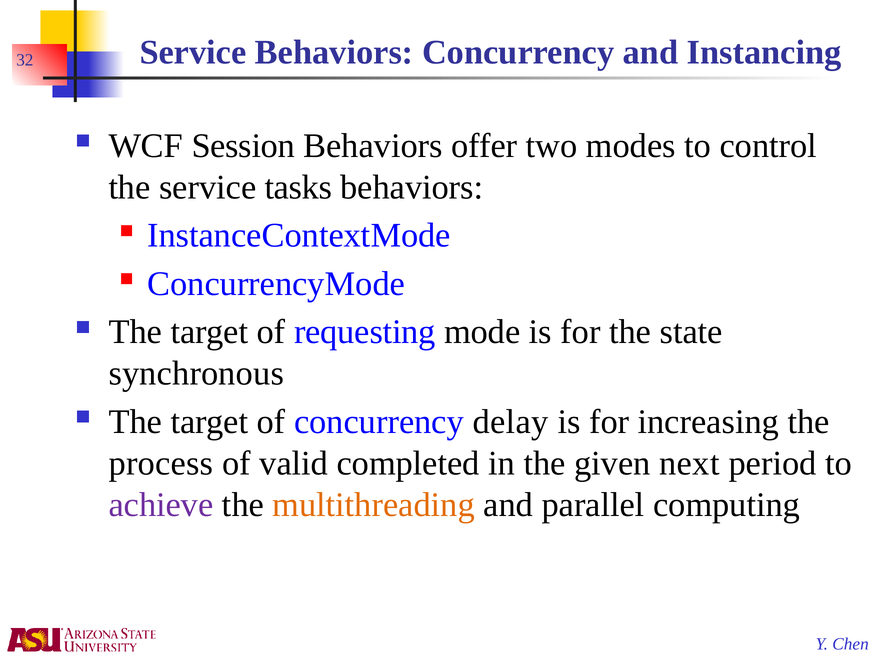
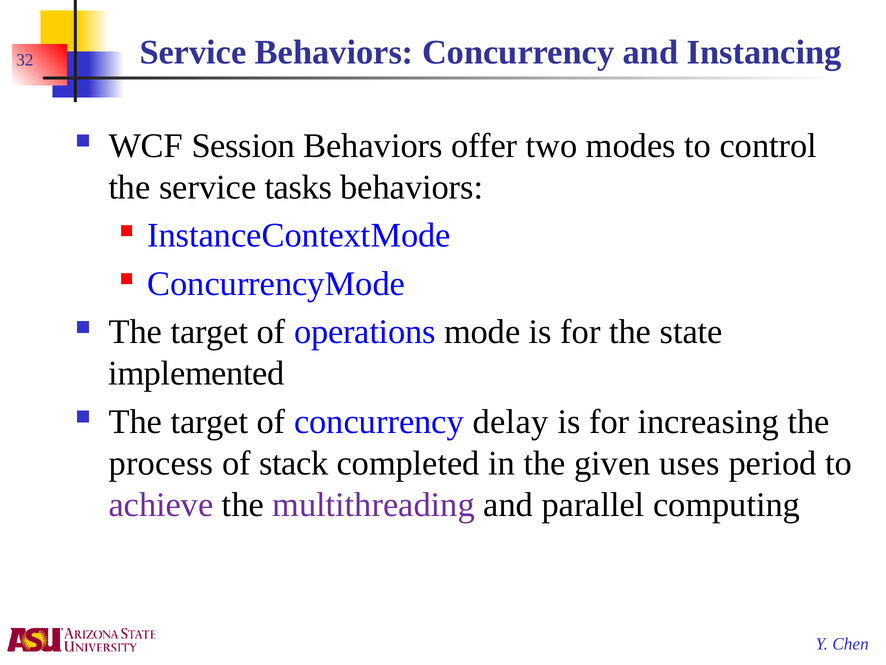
requesting: requesting -> operations (365, 332)
synchronous: synchronous -> implemented (196, 373)
valid: valid -> stack (294, 463)
next: next -> uses (689, 463)
multithreading colour: orange -> purple (374, 504)
